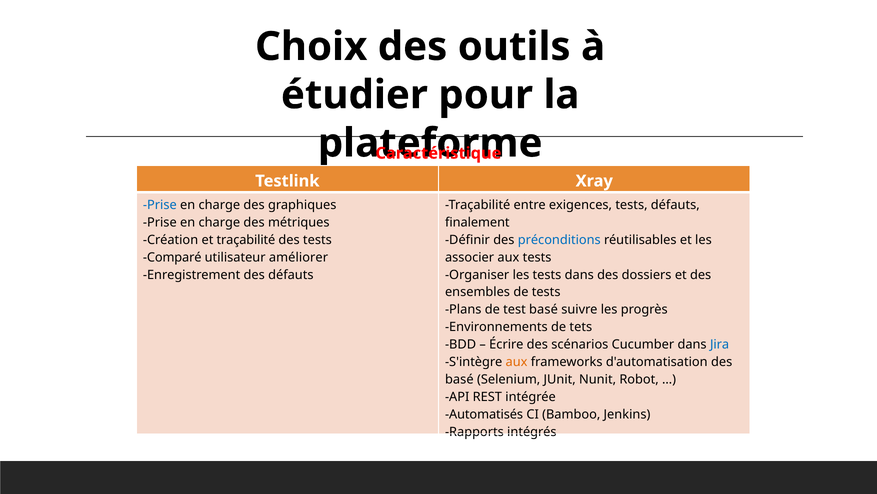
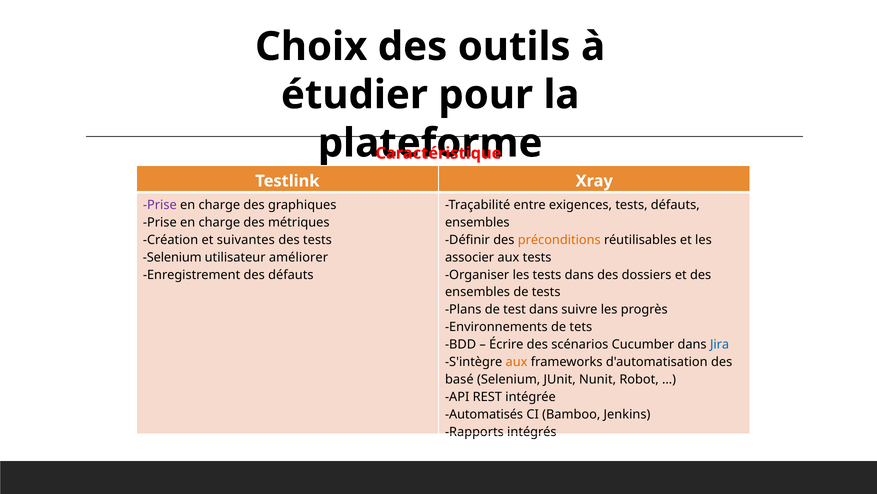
Prise colour: blue -> purple (160, 205)
finalement: finalement -> ensembles (477, 222)
et traçabilité: traçabilité -> suivantes (246, 240)
préconditions colour: blue -> orange (559, 240)
Comparé: Comparé -> Selenium (172, 257)
test basé: basé -> dans (544, 309)
